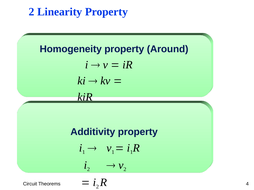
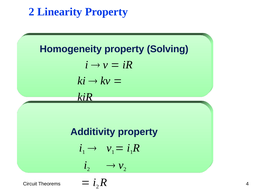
Around: Around -> Solving (168, 49)
